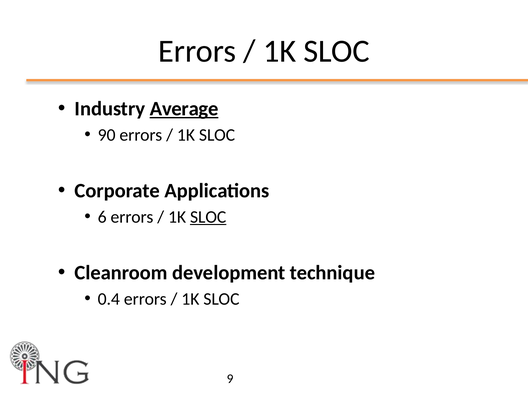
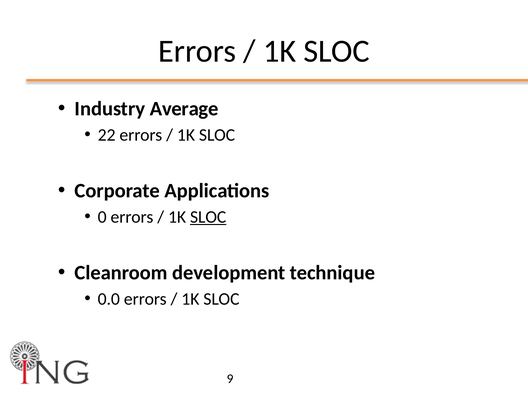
Average underline: present -> none (184, 109)
90: 90 -> 22 (107, 135)
6: 6 -> 0 (102, 217)
0.4: 0.4 -> 0.0 (109, 299)
